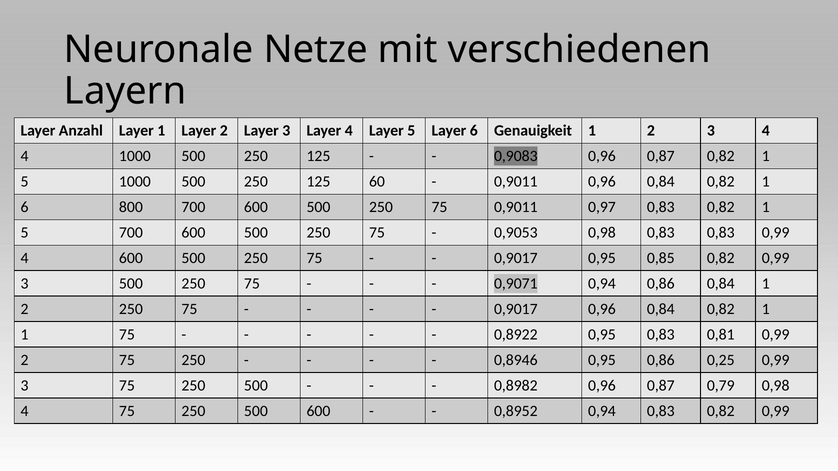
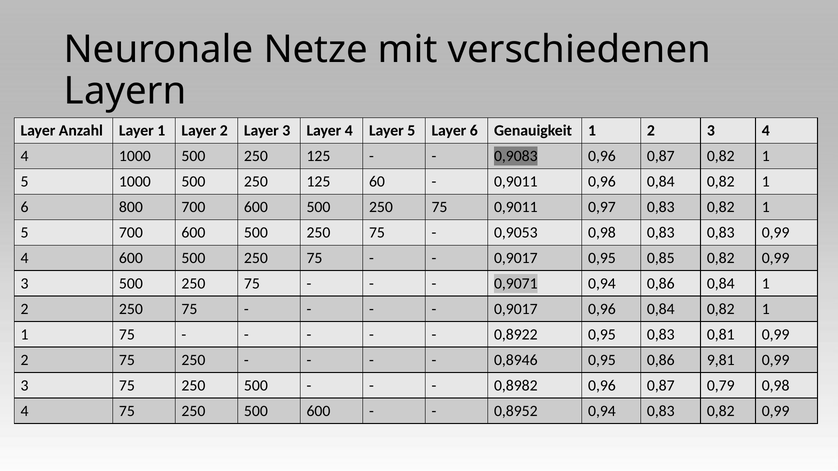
0,25: 0,25 -> 9,81 (721, 360)
